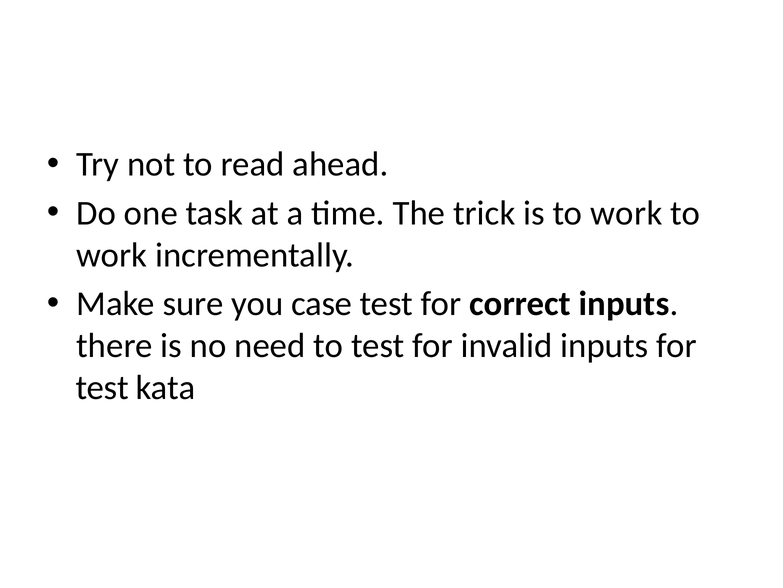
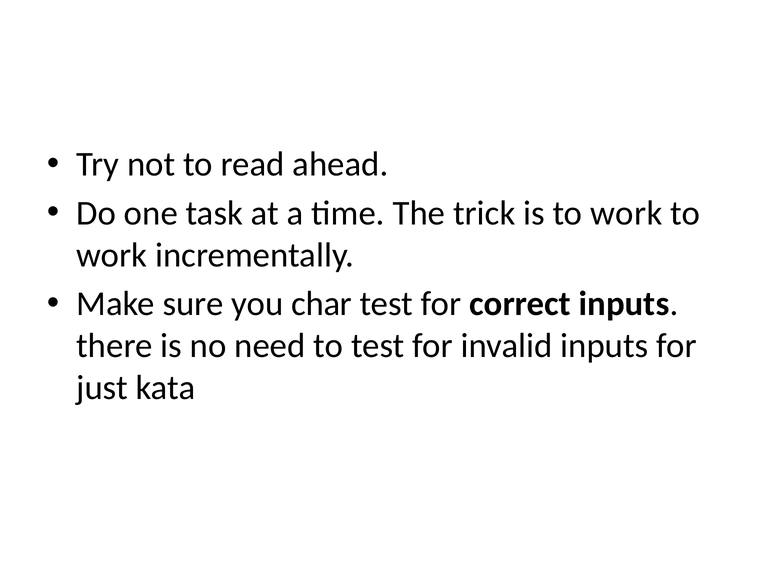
case: case -> char (322, 304)
test: test -> just (102, 387)
